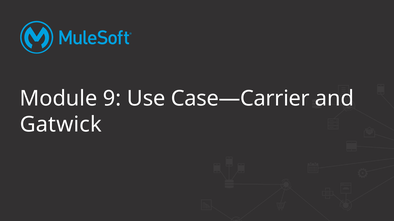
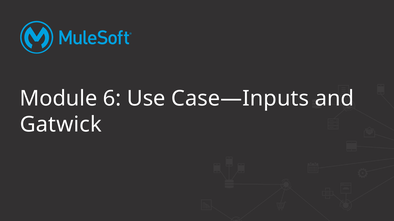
9: 9 -> 6 (112, 99)
Case—Carrier: Case—Carrier -> Case—Inputs (240, 99)
